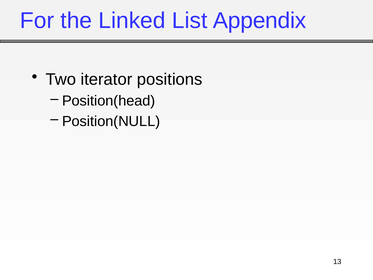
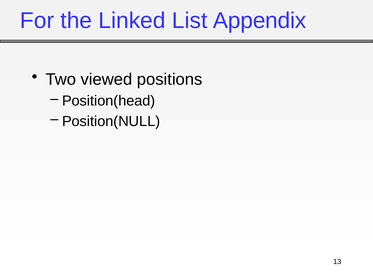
iterator: iterator -> viewed (107, 79)
